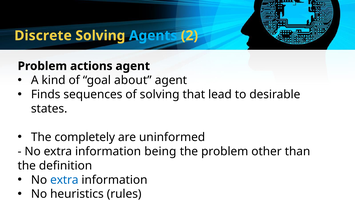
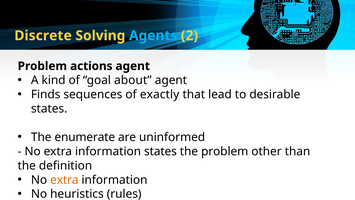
of solving: solving -> exactly (160, 94)
completely: completely -> enumerate (85, 137)
information being: being -> states (160, 151)
extra colour: blue -> orange (64, 180)
